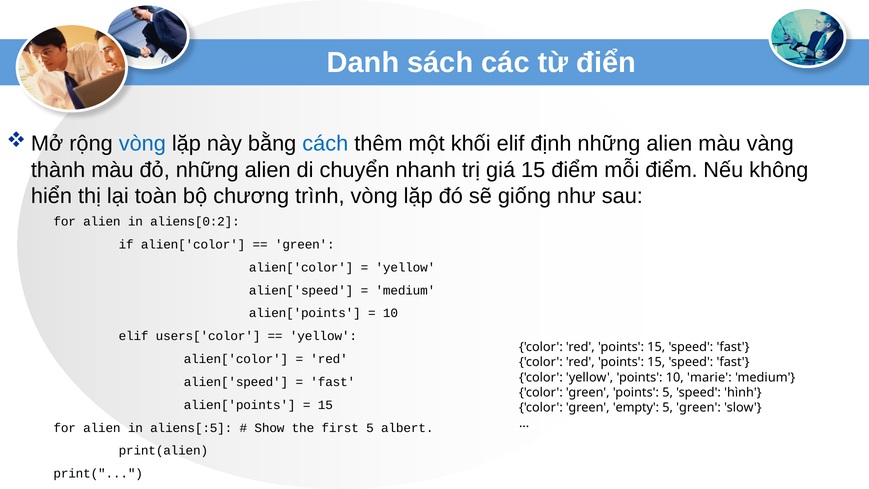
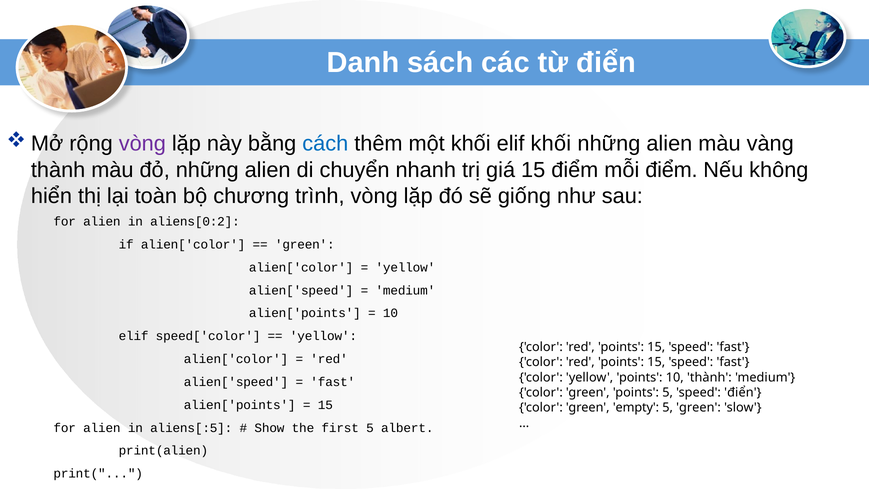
vòng colour: blue -> purple (142, 144)
elif định: định -> khối (551, 144)
users['color: users['color -> speed['color (208, 336)
10 marie: marie -> thành (709, 377)
speed hình: hình -> điển (743, 392)
